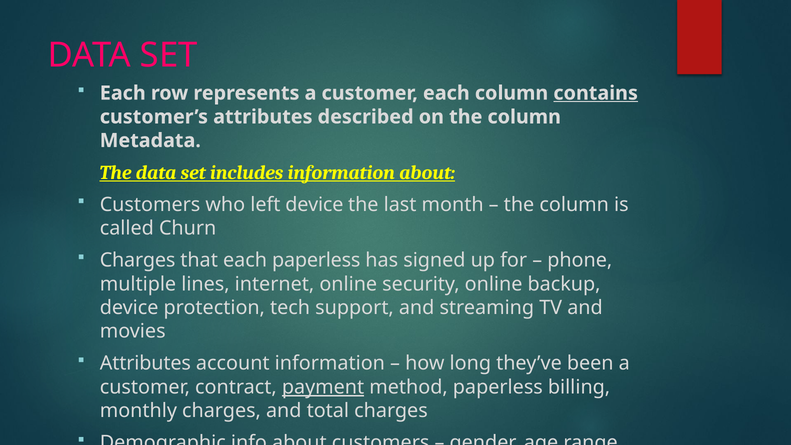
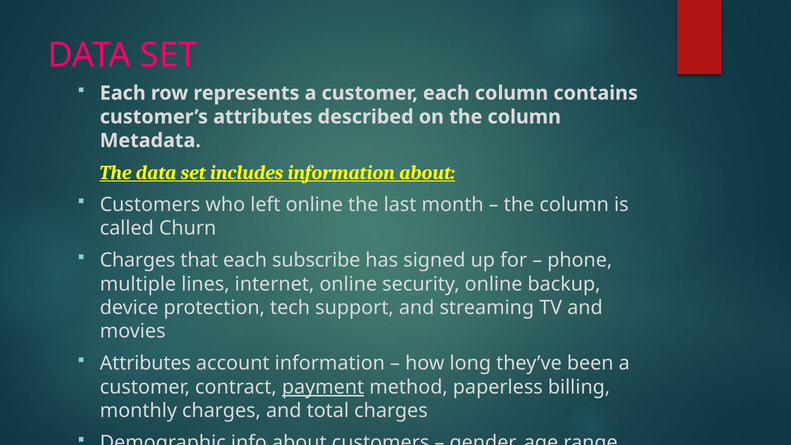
contains underline: present -> none (596, 93)
left device: device -> online (314, 205)
each paperless: paperless -> subscribe (316, 260)
